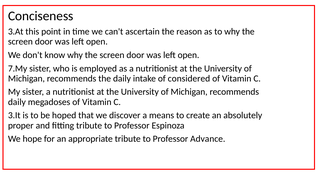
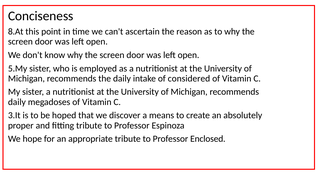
3.At: 3.At -> 8.At (16, 31)
7.My: 7.My -> 5.My (18, 68)
Advance: Advance -> Enclosed (208, 138)
